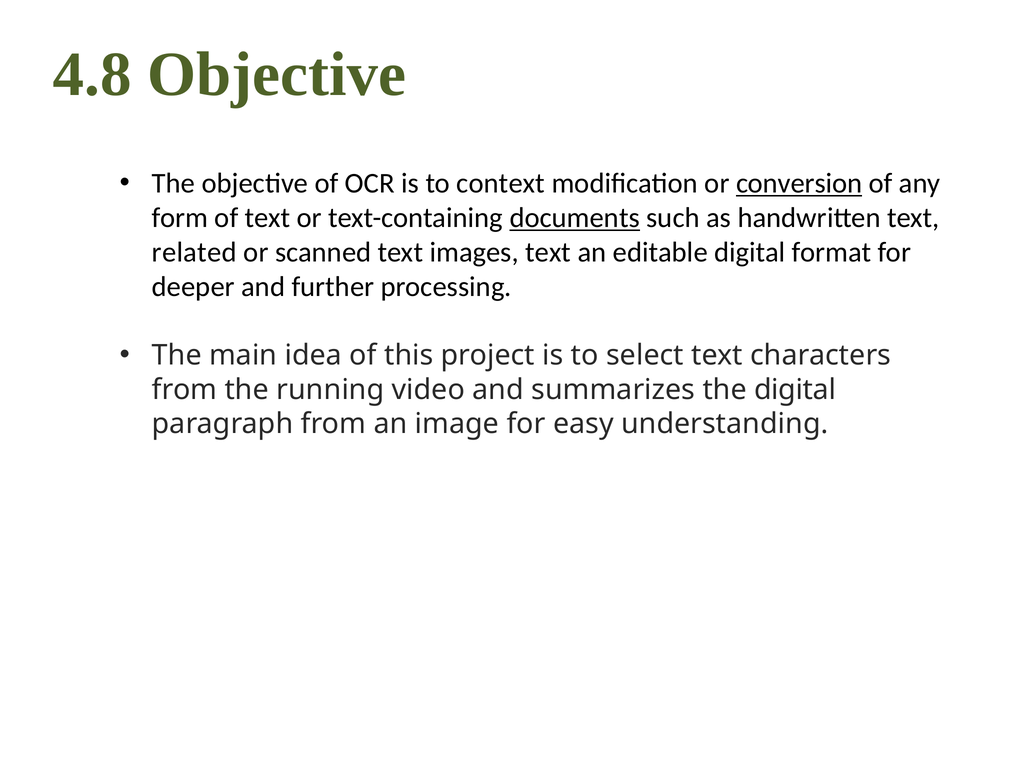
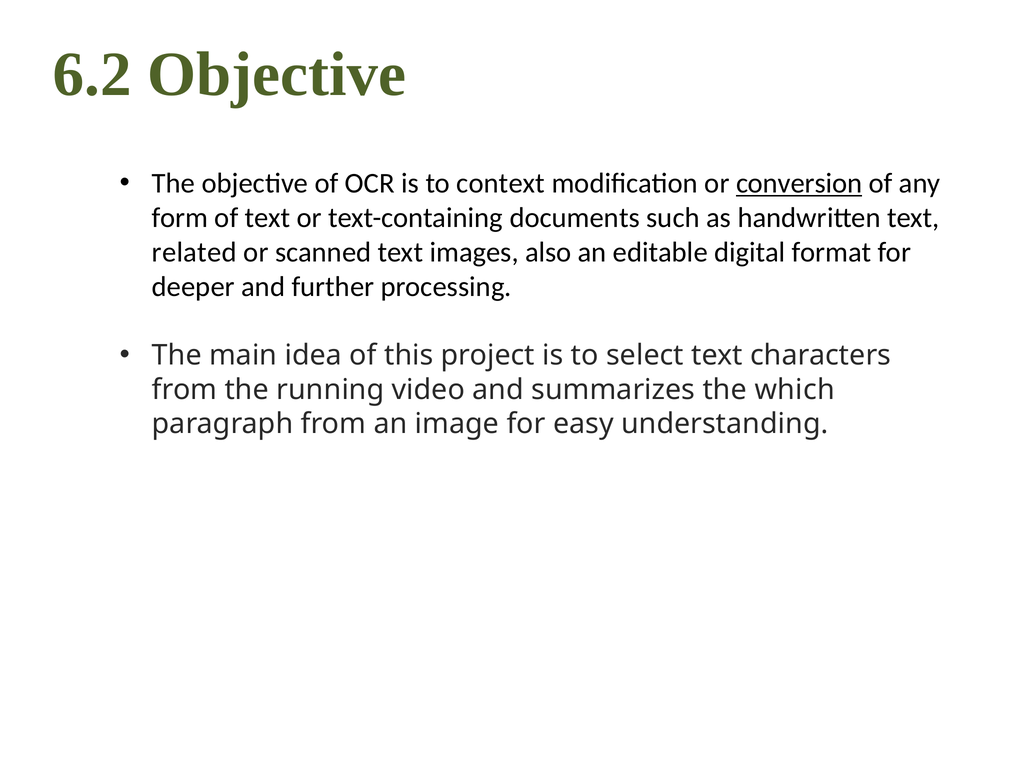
4.8: 4.8 -> 6.2 (92, 75)
documents underline: present -> none (575, 218)
images text: text -> also (548, 252)
the digital: digital -> which (795, 390)
